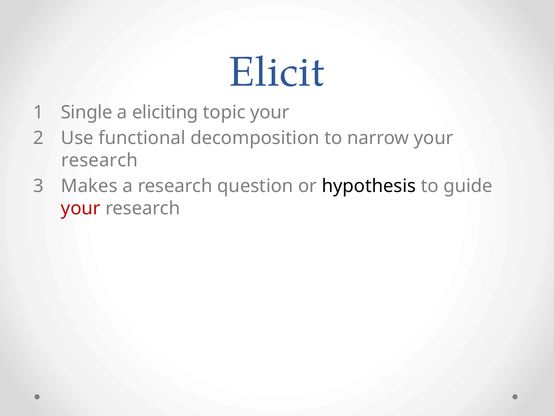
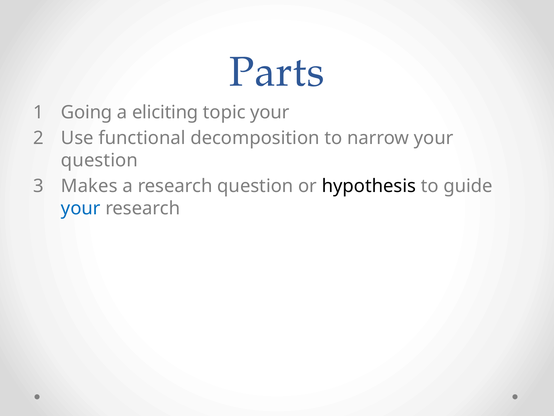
Elicit: Elicit -> Parts (277, 72)
Single: Single -> Going (87, 112)
research: research -> question (99, 160)
your colour: red -> blue (81, 208)
